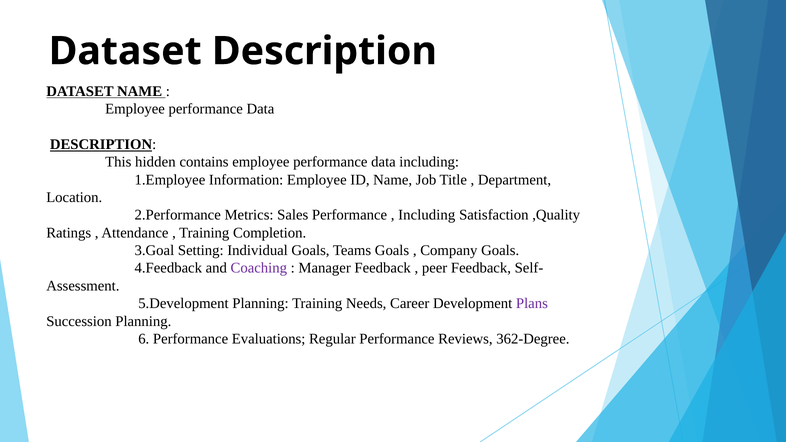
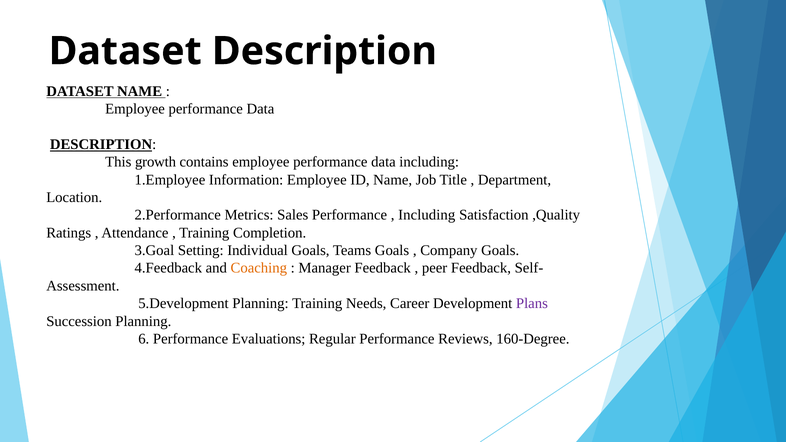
hidden: hidden -> growth (156, 162)
Coaching colour: purple -> orange (259, 268)
362-Degree: 362-Degree -> 160-Degree (533, 339)
